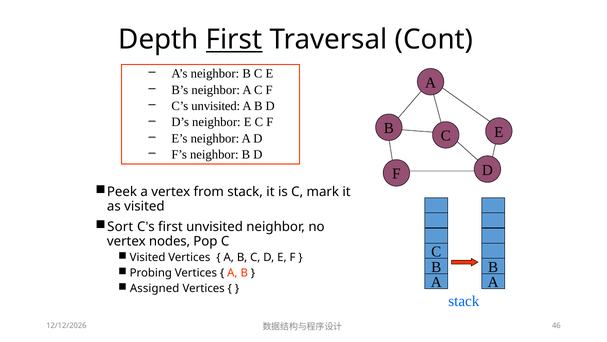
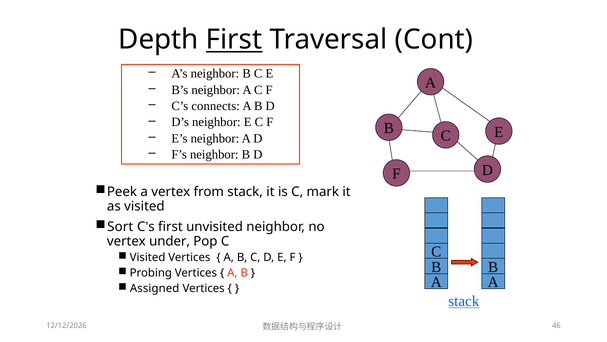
C’s unvisited: unvisited -> connects (216, 106)
nodes: nodes -> under (170, 241)
stack underline: none -> present (464, 301)
